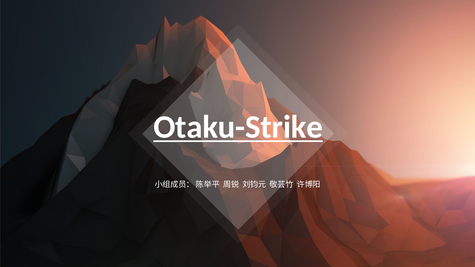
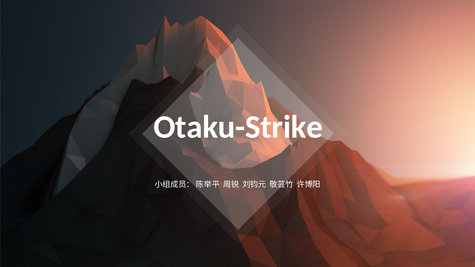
Otaku-Strike underline: present -> none (238, 127)
